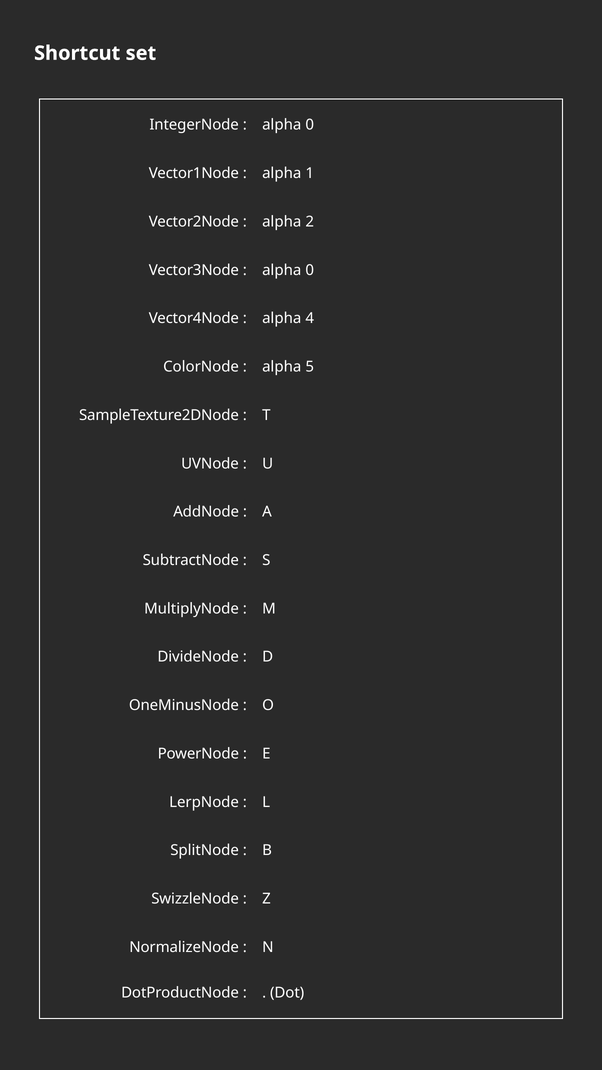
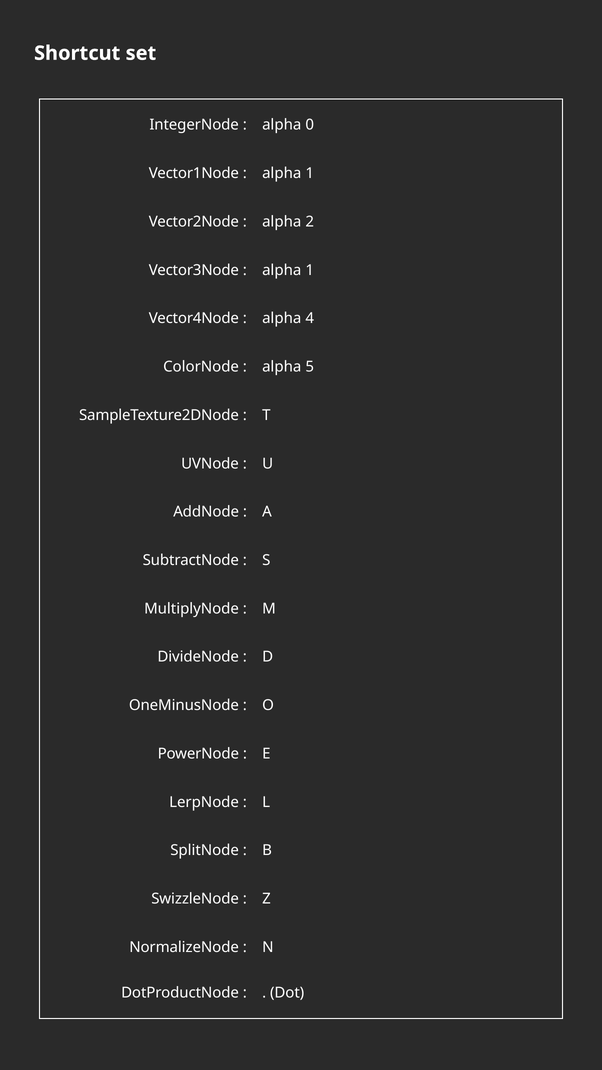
0: 0 -> 1 (310, 270)
